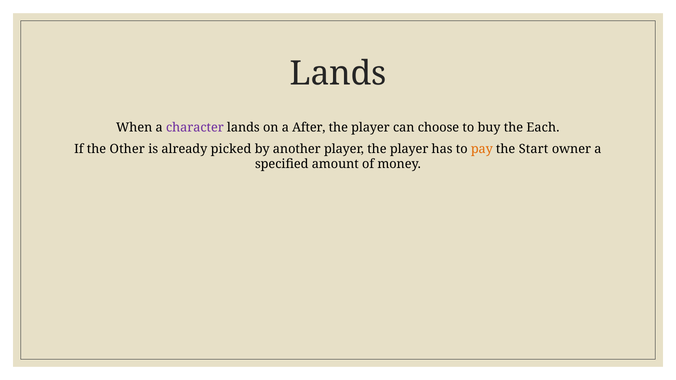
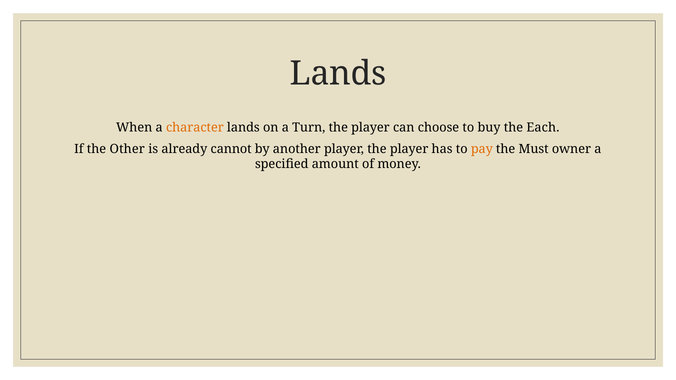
character colour: purple -> orange (195, 128)
After: After -> Turn (309, 128)
picked: picked -> cannot (231, 149)
Start: Start -> Must (534, 149)
